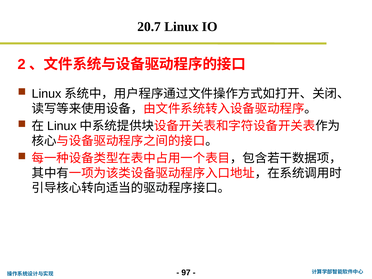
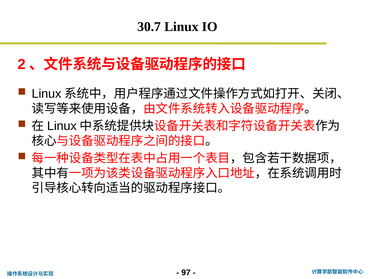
20.7: 20.7 -> 30.7 (149, 27)
